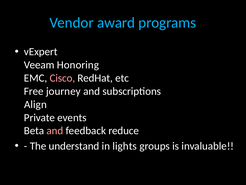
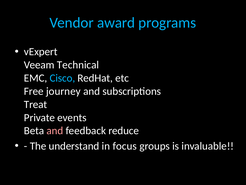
Honoring: Honoring -> Technical (78, 65)
Cisco colour: pink -> light blue (62, 78)
Align: Align -> Treat (36, 104)
lights: lights -> focus (125, 146)
